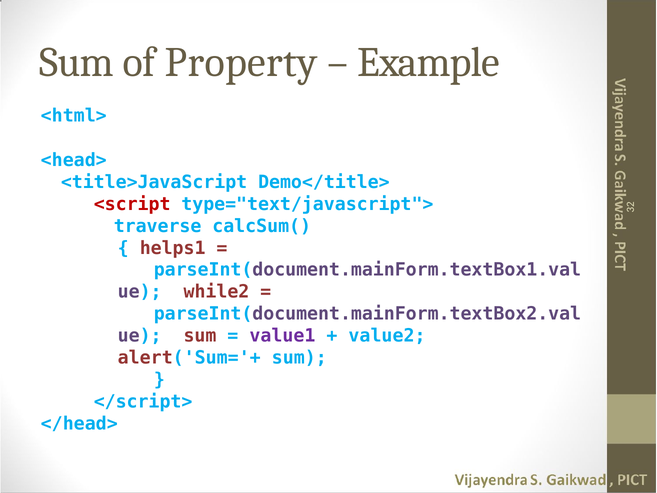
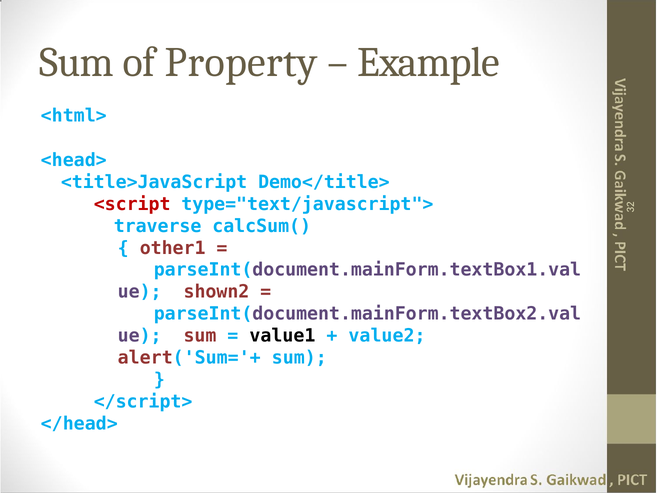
helps1: helps1 -> other1 (173, 248)
while2: while2 -> shown2 (216, 292)
value1 colour: purple -> black (282, 336)
